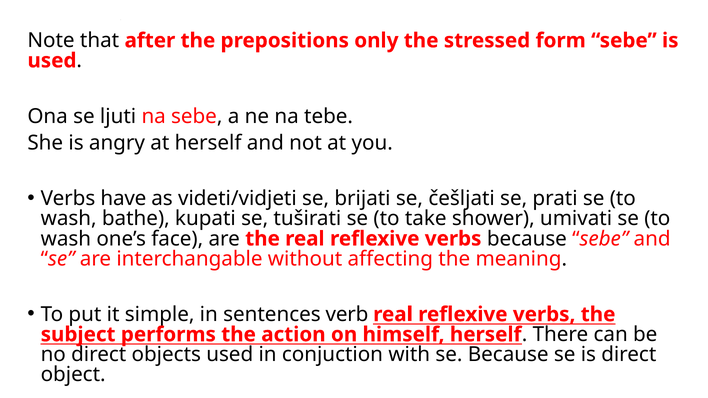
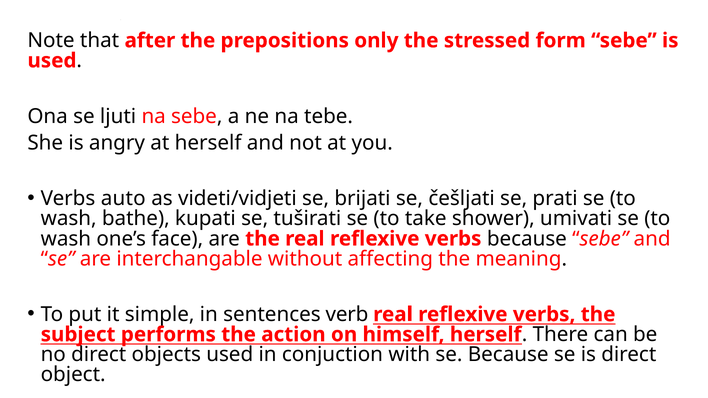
have: have -> auto (123, 199)
